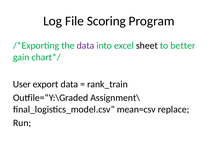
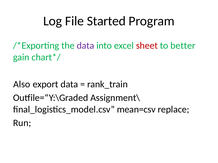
Scoring: Scoring -> Started (106, 21)
sheet colour: black -> red (147, 46)
User: User -> Also (22, 85)
